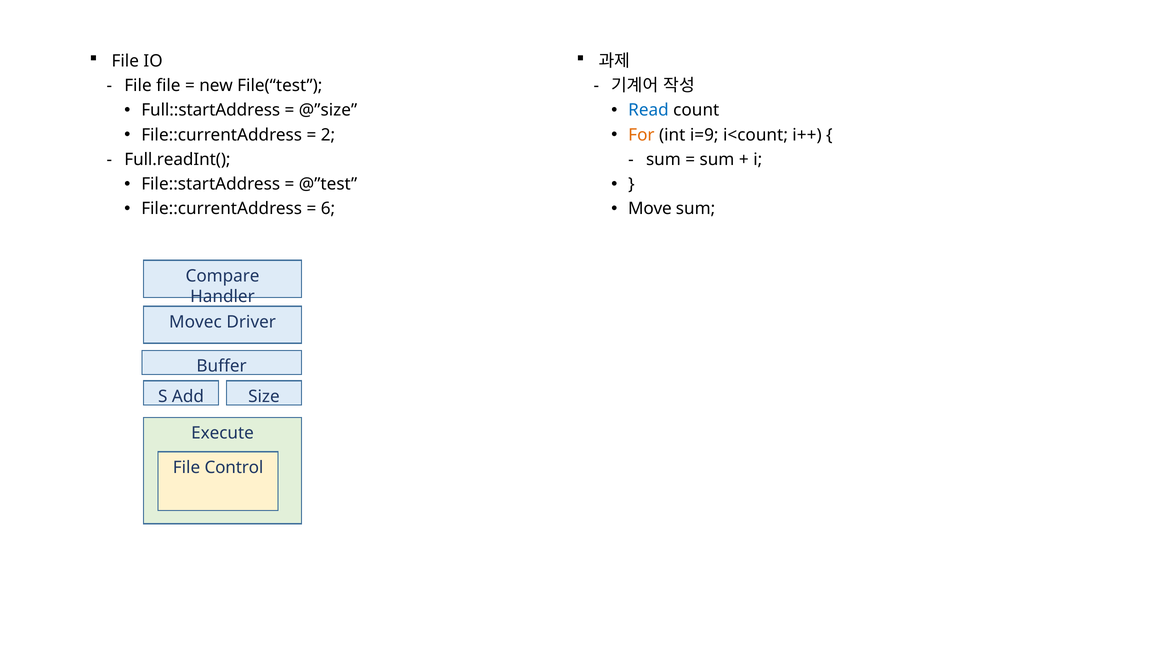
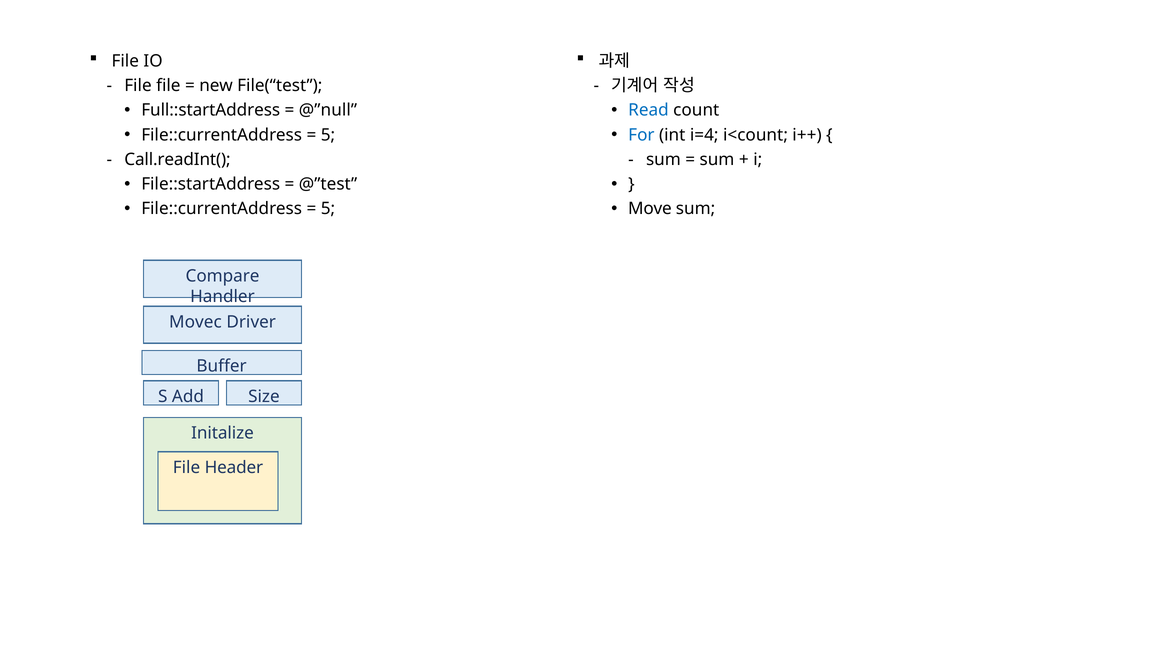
@”size: @”size -> @”null (328, 110)
2: 2 -> 5 (328, 135)
For colour: orange -> blue (641, 135)
i=9: i=9 -> i=4 (704, 135)
Full.readInt(: Full.readInt( -> Call.readInt( (177, 159)
6: 6 -> 5 (328, 209)
Execute: Execute -> Initalize (223, 433)
Control: Control -> Header (234, 467)
